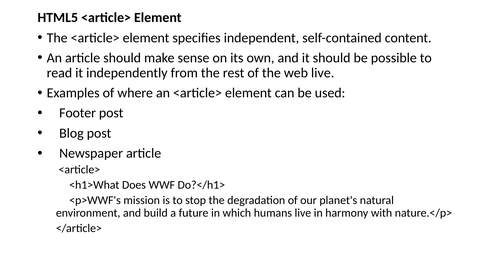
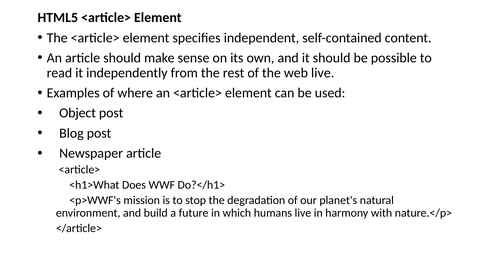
Footer: Footer -> Object (78, 113)
